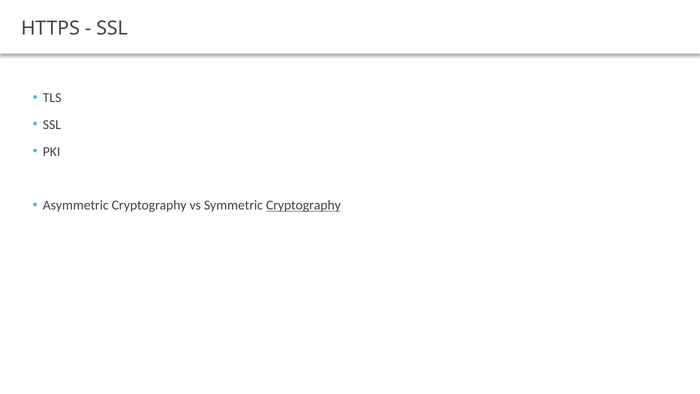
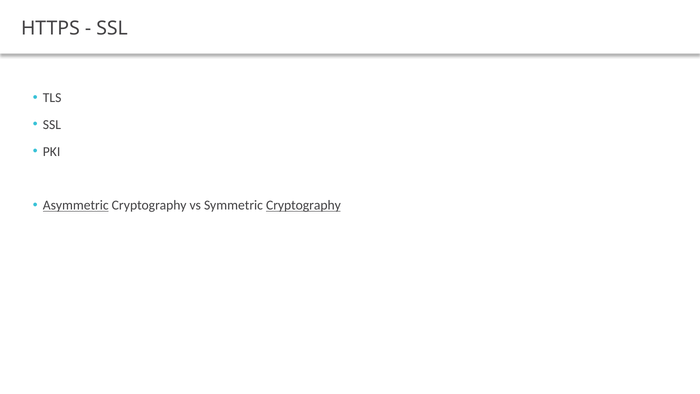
Asymmetric underline: none -> present (76, 205)
